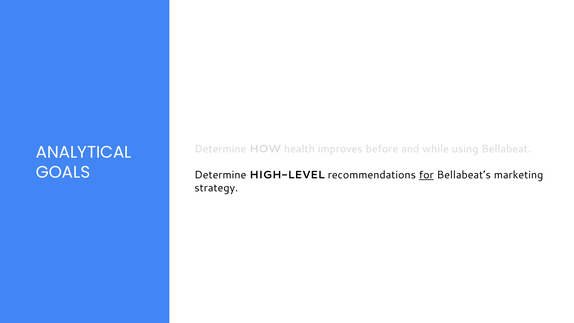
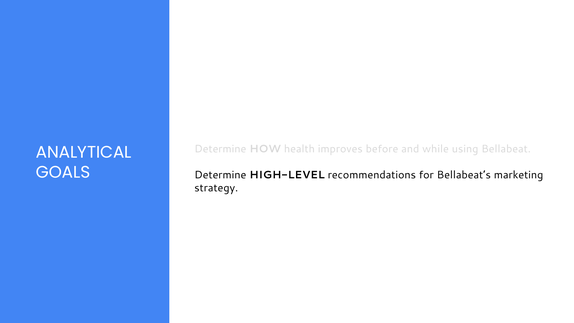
for underline: present -> none (426, 175)
